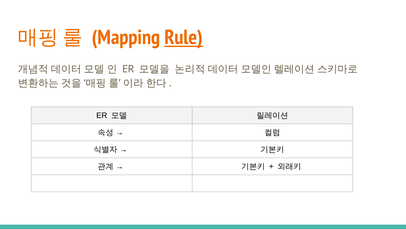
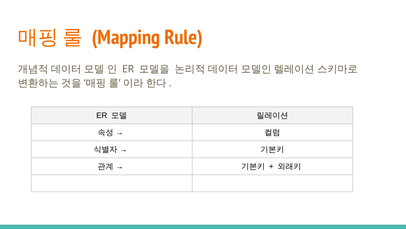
Rule underline: present -> none (184, 37)
